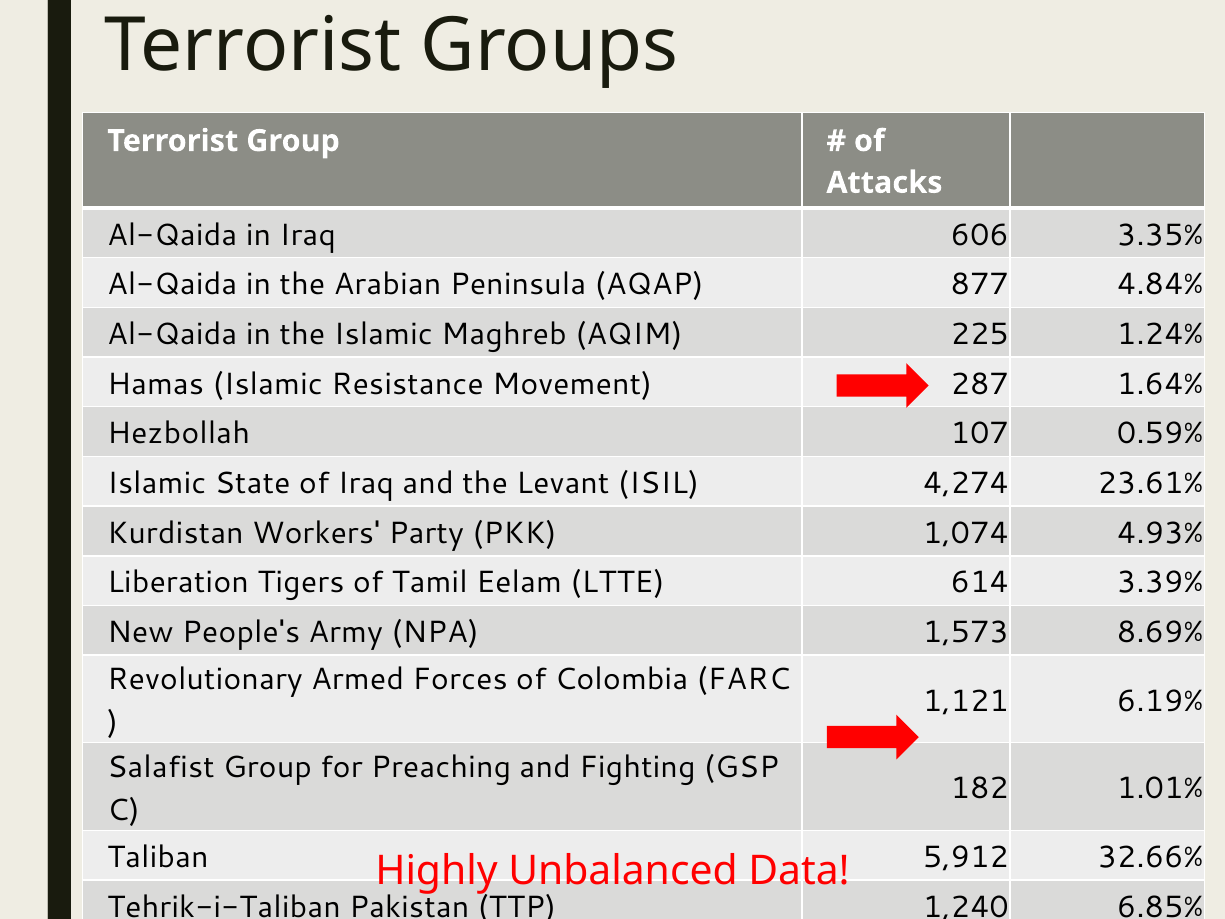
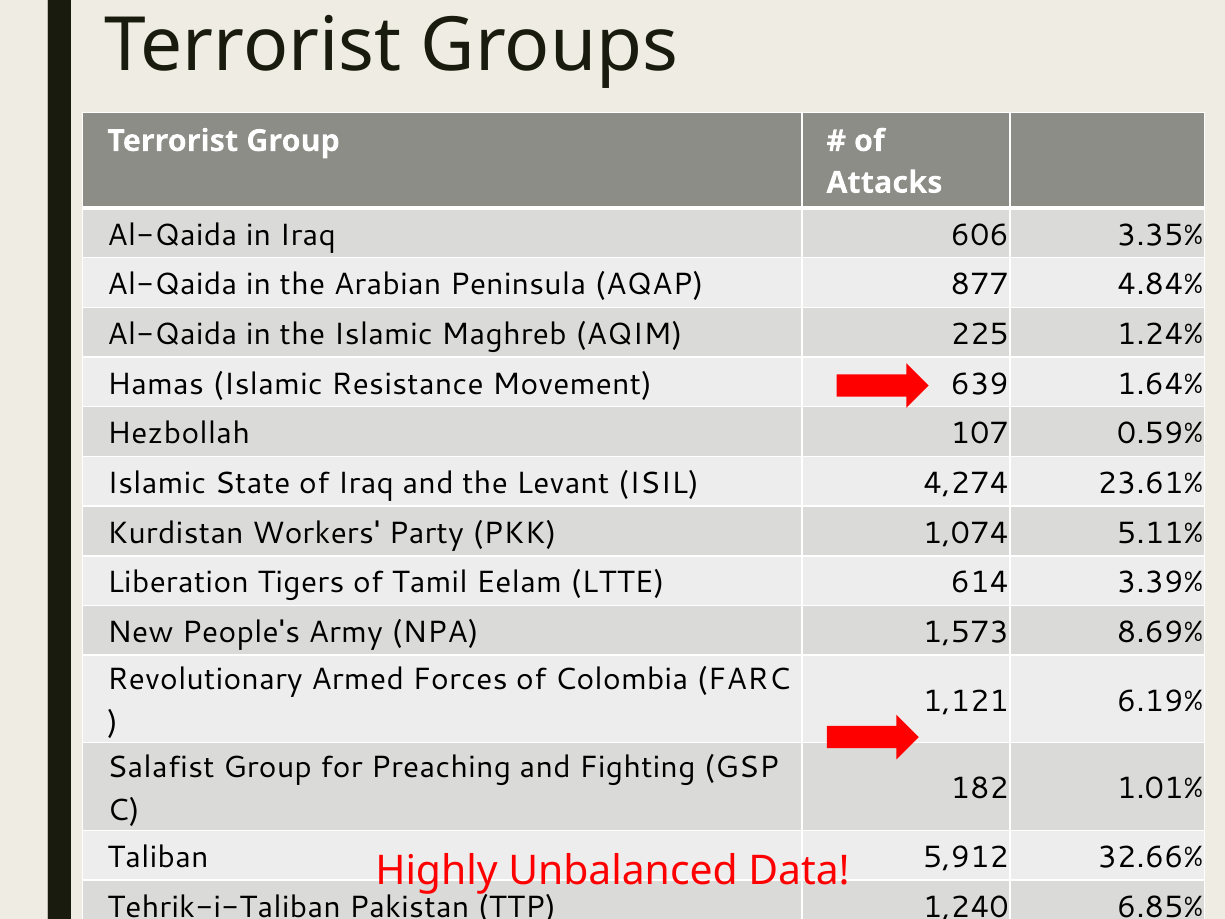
287: 287 -> 639 (980, 384)
4.93%: 4.93% -> 5.11% (1160, 533)
